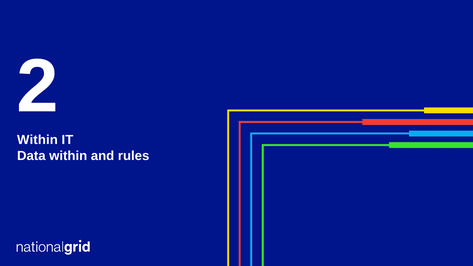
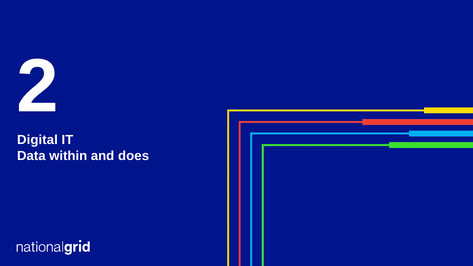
Within: Within -> Digital (37, 140)
rules: rules -> does (134, 156)
